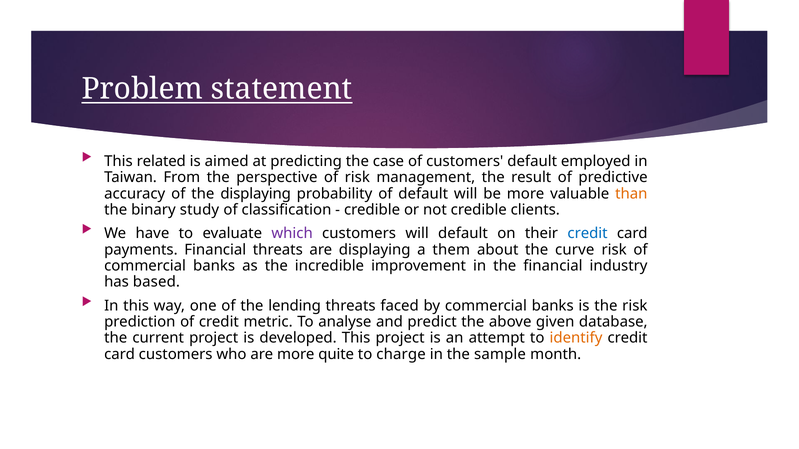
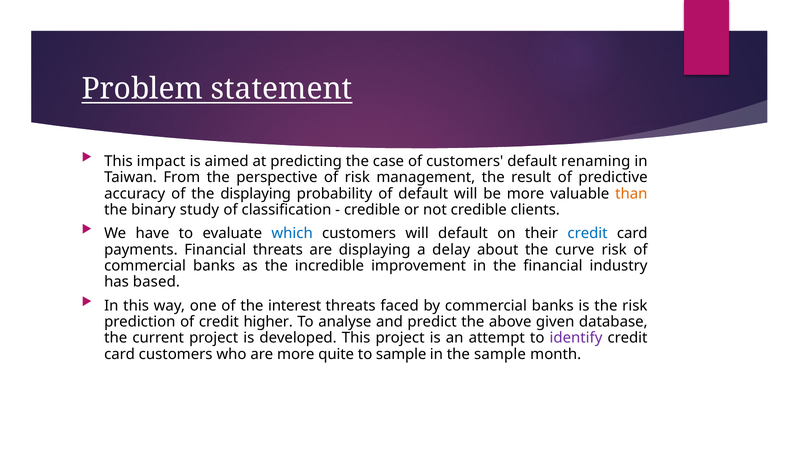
related: related -> impact (161, 162)
employed: employed -> renaming (596, 162)
which colour: purple -> blue (292, 234)
them: them -> delay (451, 250)
lending: lending -> interest (295, 306)
metric: metric -> higher (268, 322)
identify colour: orange -> purple (576, 338)
to charge: charge -> sample (401, 355)
